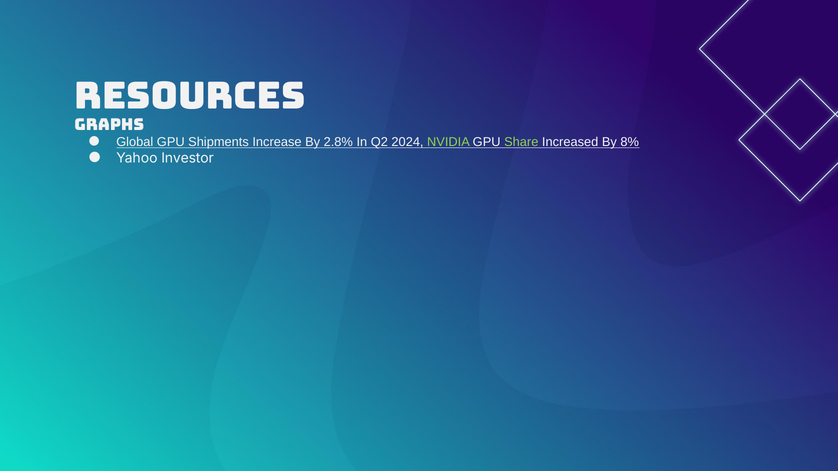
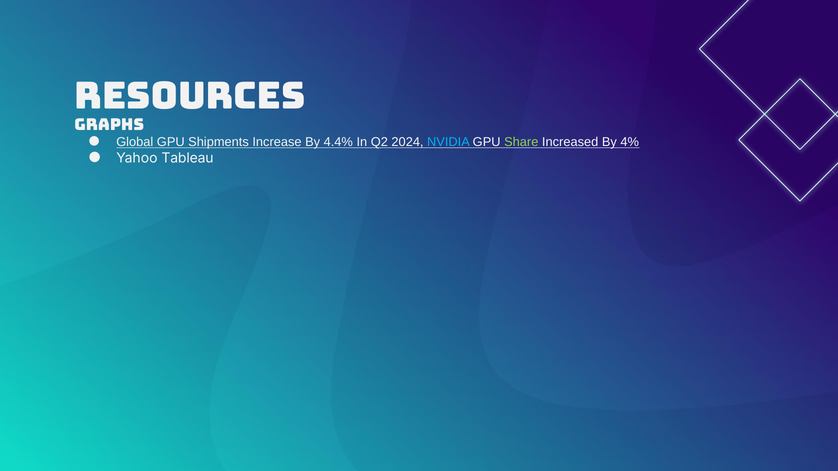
2.8%: 2.8% -> 4.4% (338, 142)
NVIDIA colour: light green -> light blue (448, 142)
8%: 8% -> 4% (630, 142)
Investor: Investor -> Tableau (188, 158)
